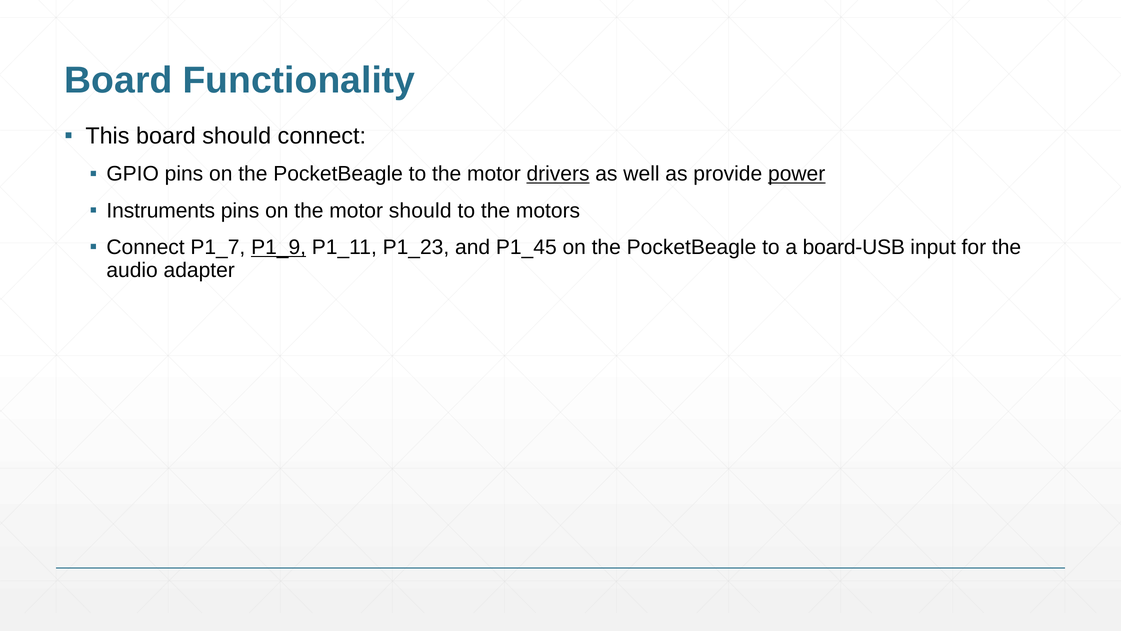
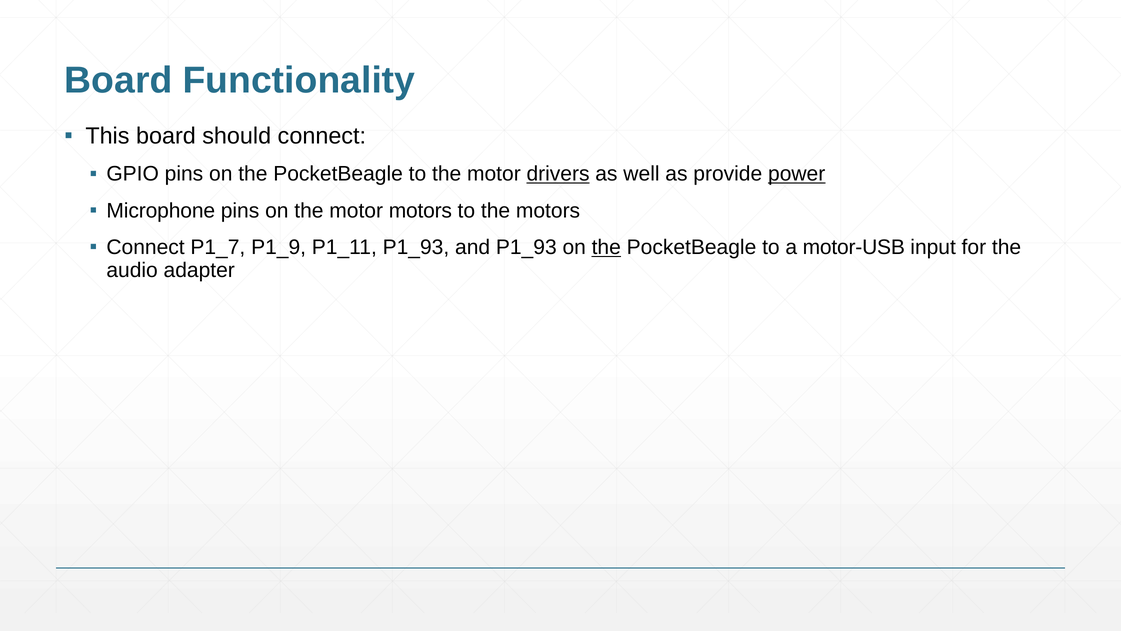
Instruments: Instruments -> Microphone (161, 210)
motor should: should -> motors (420, 210)
P1_9 underline: present -> none (279, 247)
P1_11 P1_23: P1_23 -> P1_93 (416, 247)
and P1_45: P1_45 -> P1_93 (526, 247)
the underline: none -> present (606, 247)
board-USB: board-USB -> motor-USB (854, 247)
